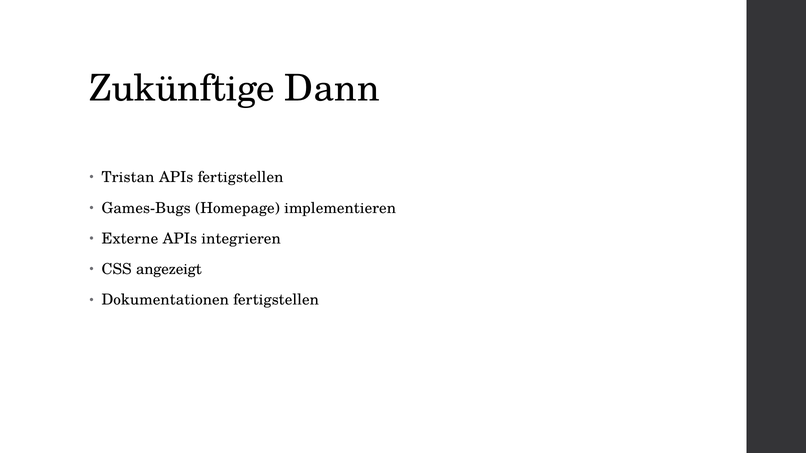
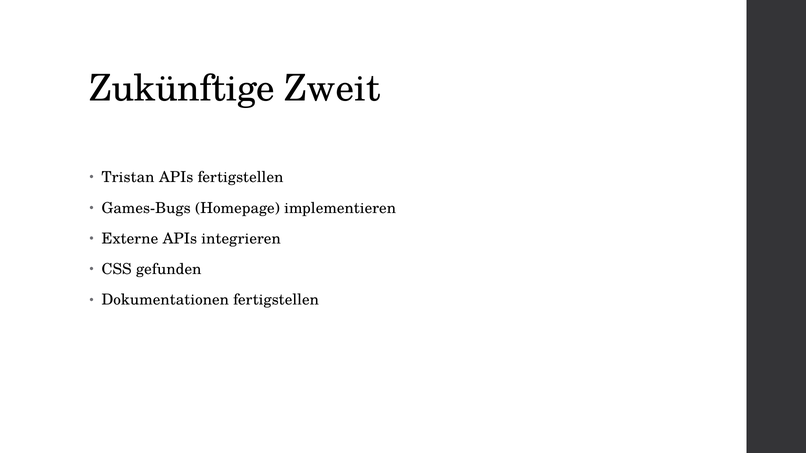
Dann: Dann -> Zweit (332, 89)
angezeigt: angezeigt -> gefunden (169, 270)
